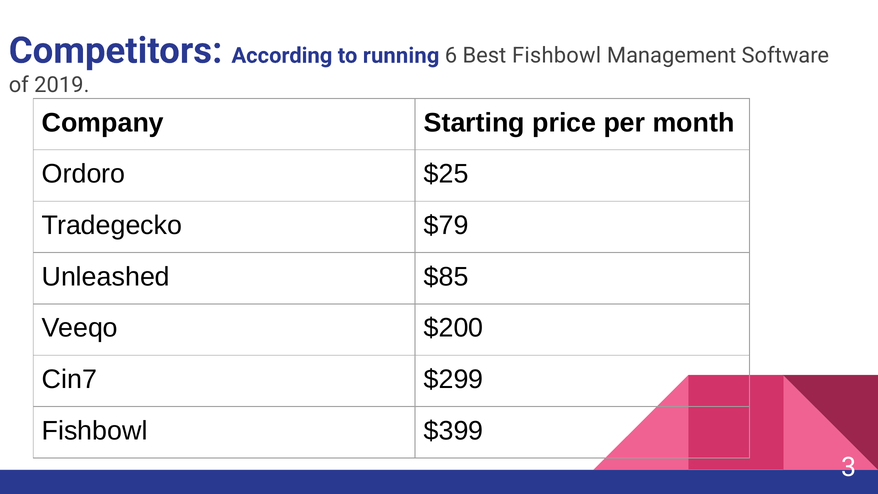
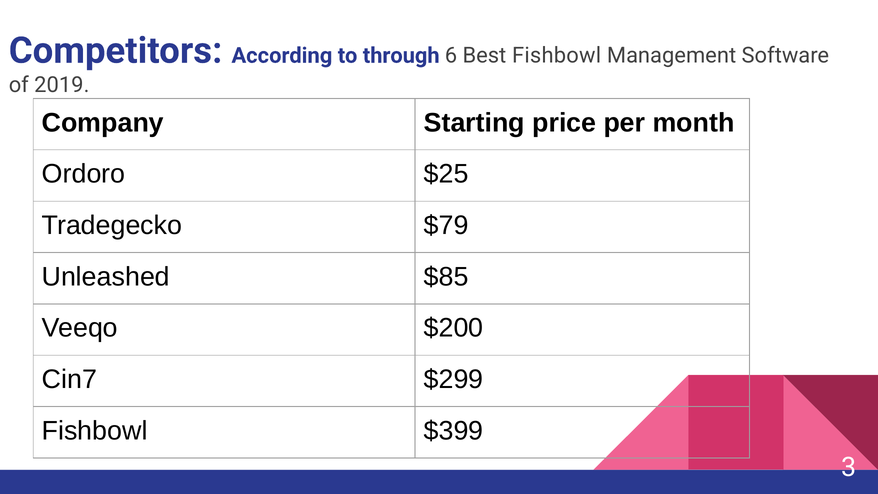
running: running -> through (401, 56)
